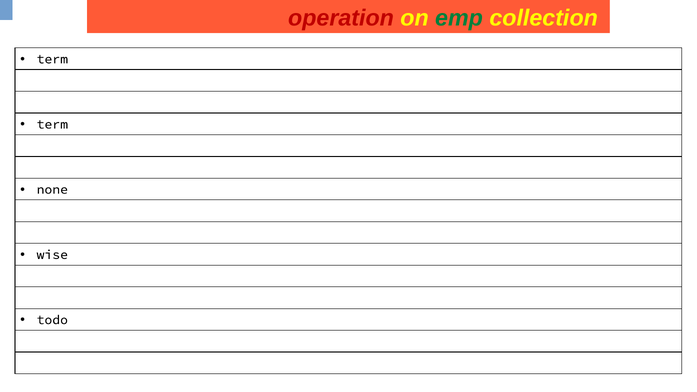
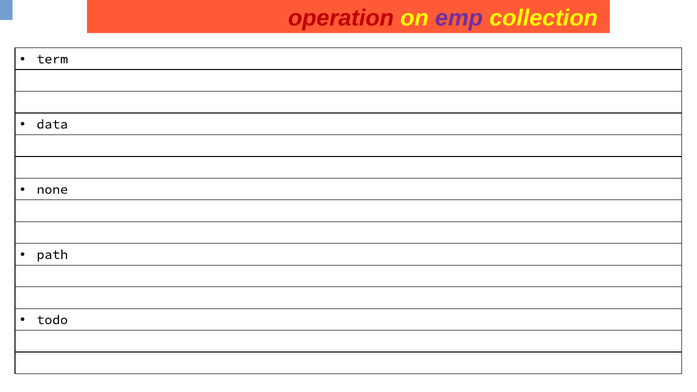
emp colour: green -> purple (459, 18)
term: term -> data (52, 124)
wise: wise -> path (52, 255)
